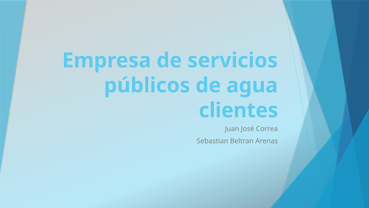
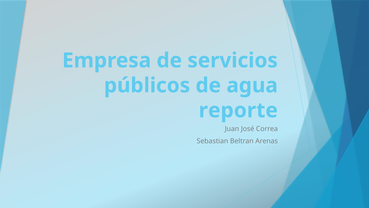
clientes: clientes -> reporte (238, 110)
